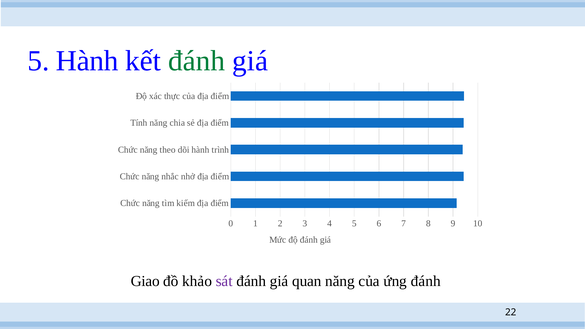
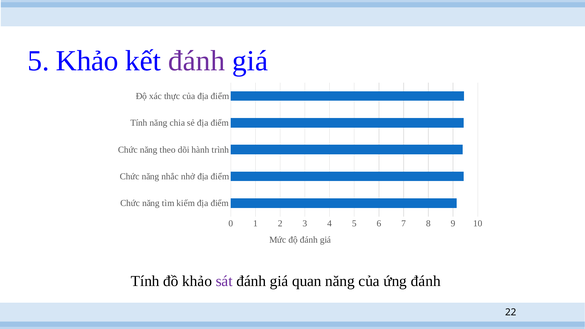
5 Hành: Hành -> Khảo (87, 61)
đánh colour: green -> purple (197, 61)
Giao: Giao -> Tính (145, 281)
